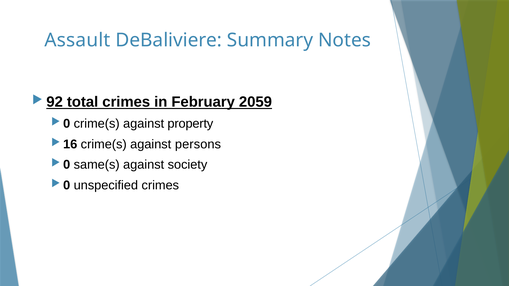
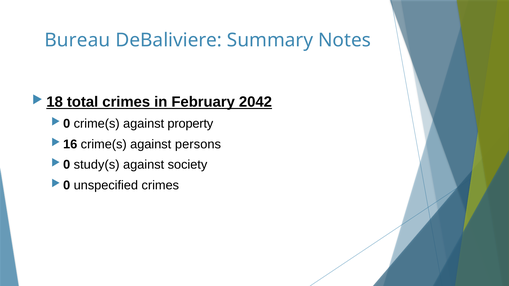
Assault: Assault -> Bureau (77, 40)
92: 92 -> 18 (55, 102)
2059: 2059 -> 2042 (255, 102)
same(s: same(s -> study(s (97, 165)
